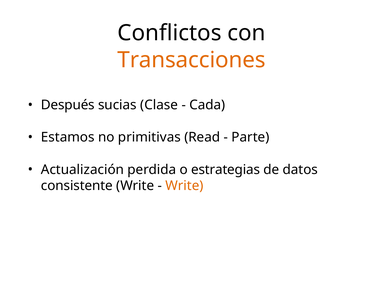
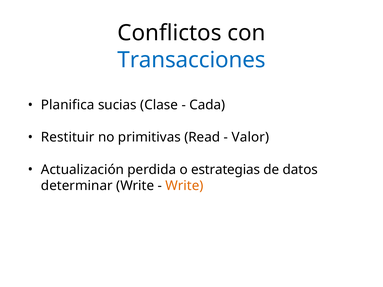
Transacciones colour: orange -> blue (192, 60)
Después: Después -> Planifica (68, 105)
Estamos: Estamos -> Restituir (68, 137)
Parte: Parte -> Valor (250, 137)
consistente: consistente -> determinar (77, 186)
